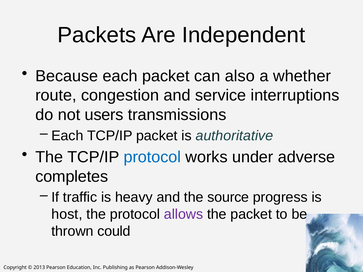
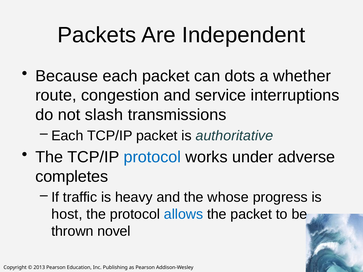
also: also -> dots (240, 76)
users: users -> slash (104, 115)
source: source -> whose (228, 197)
allows colour: purple -> blue (184, 214)
could: could -> novel (114, 231)
